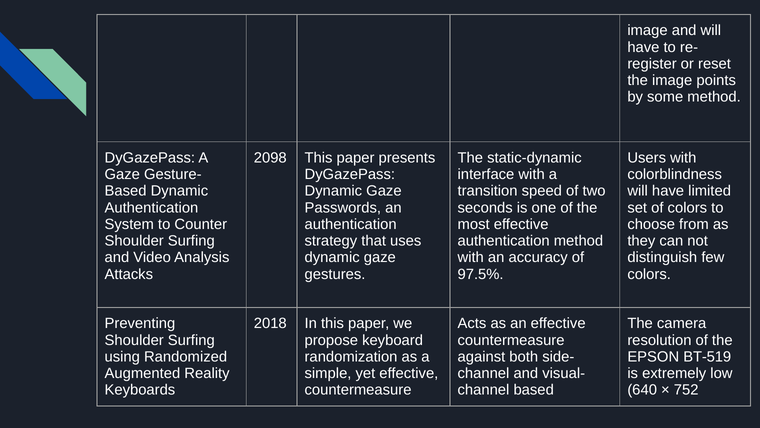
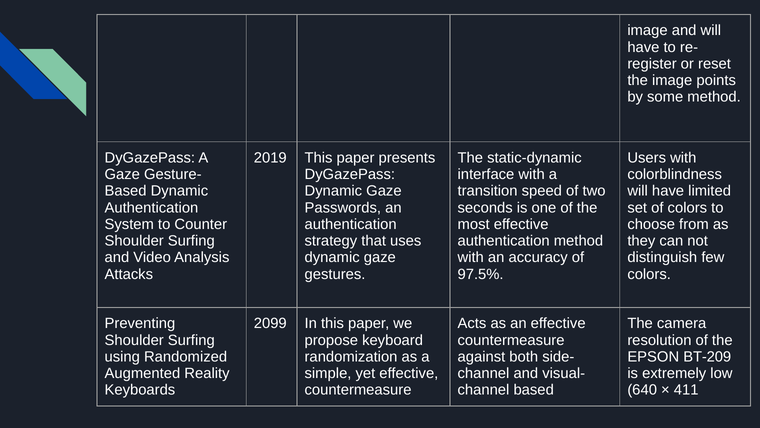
2098: 2098 -> 2019 (270, 158)
2018: 2018 -> 2099 (270, 323)
BT-519: BT-519 -> BT-209 (707, 356)
752: 752 -> 411 (686, 390)
